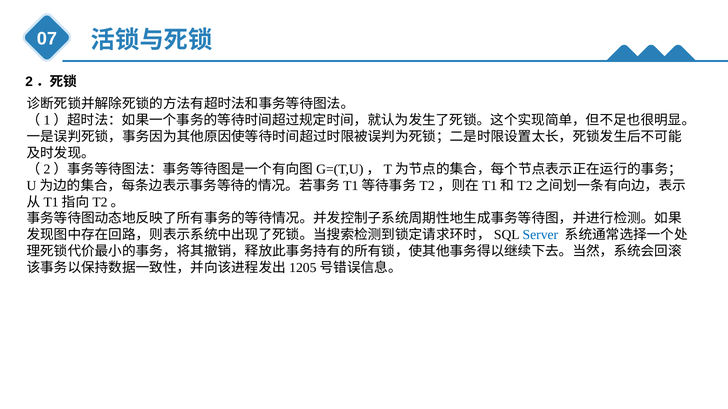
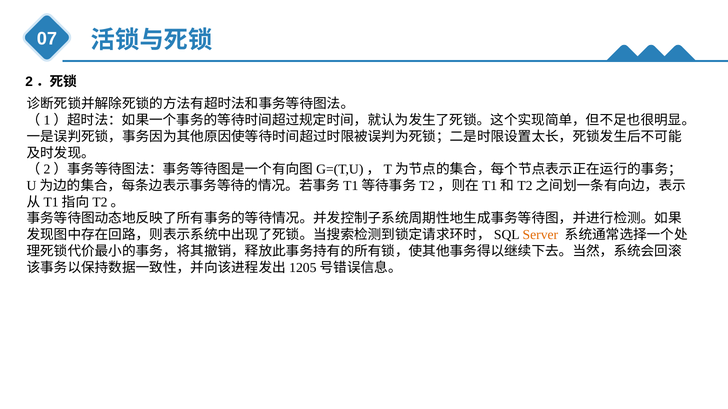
Server colour: blue -> orange (540, 235)
